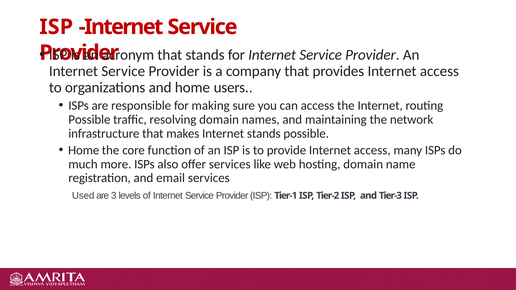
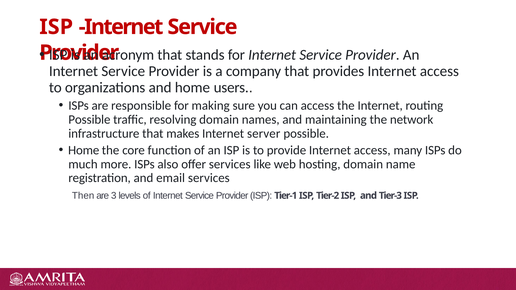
Internet stands: stands -> server (264, 134)
Used: Used -> Then (83, 196)
